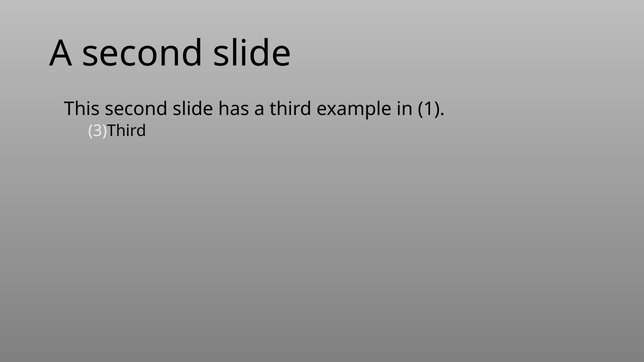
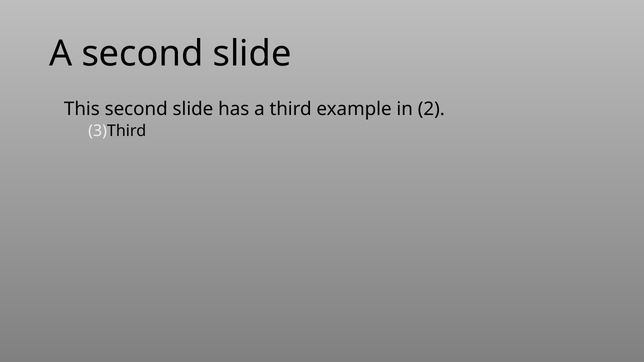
1: 1 -> 2 (431, 109)
